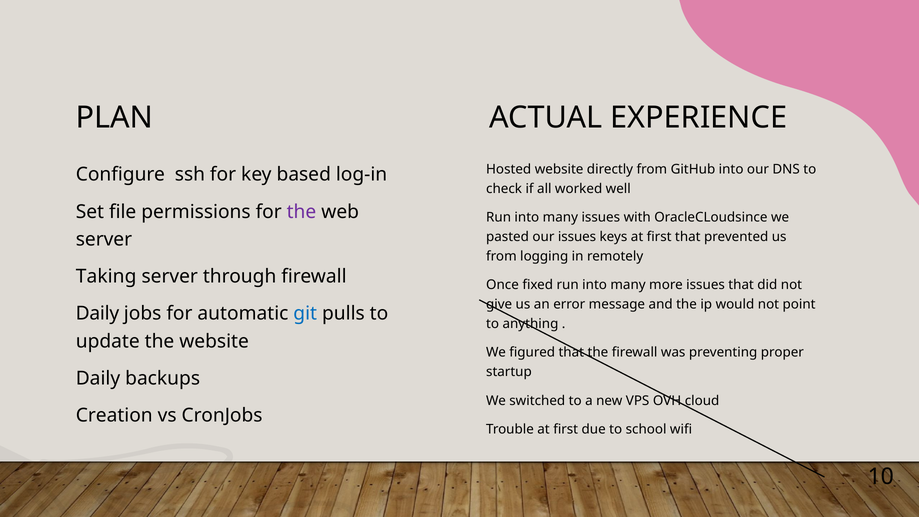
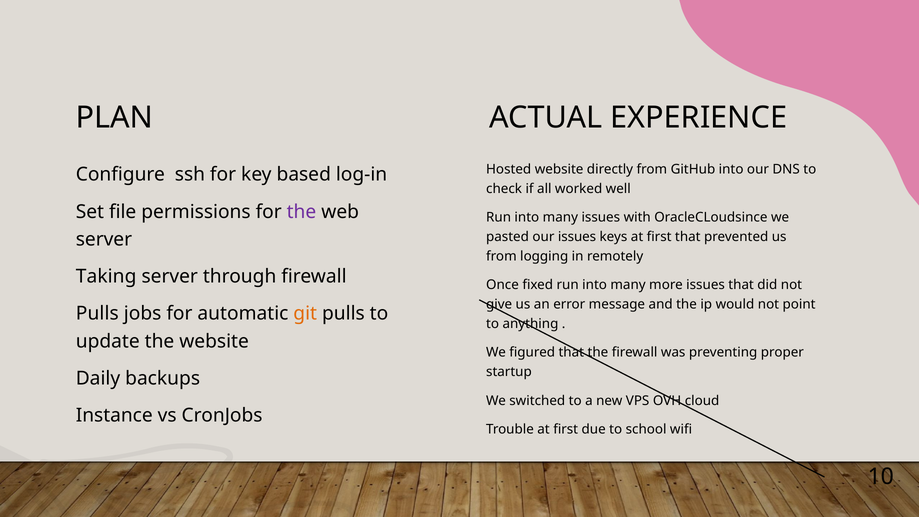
Daily: Daily -> Pulls (97, 314)
git colour: blue -> orange (305, 314)
Creation: Creation -> Instance (114, 415)
